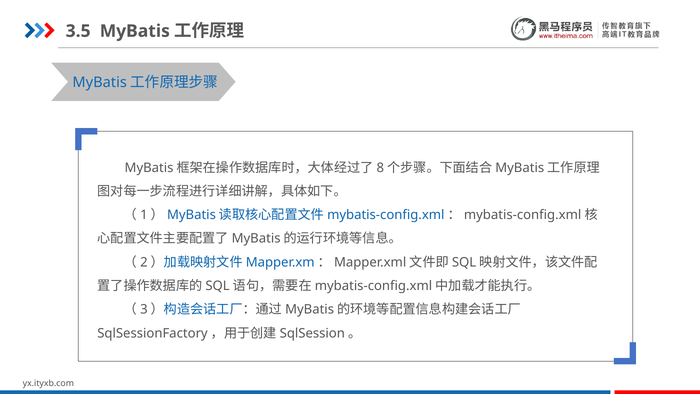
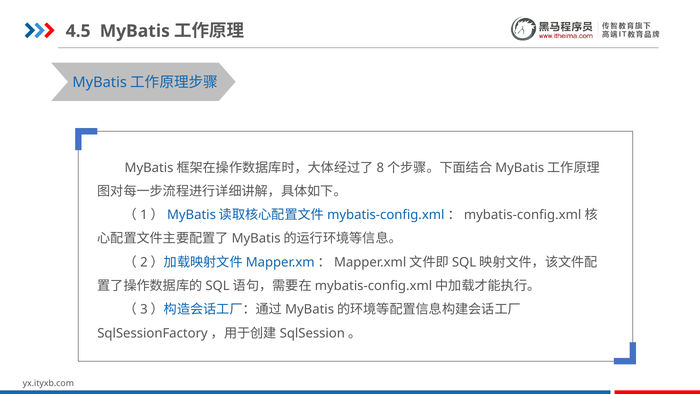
3.5: 3.5 -> 4.5 (78, 31)
